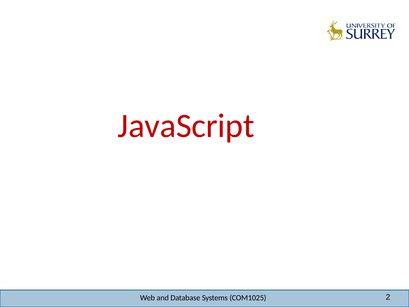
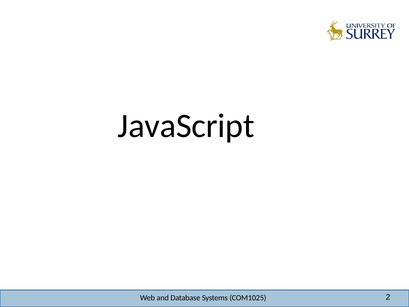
JavaScript colour: red -> black (186, 126)
